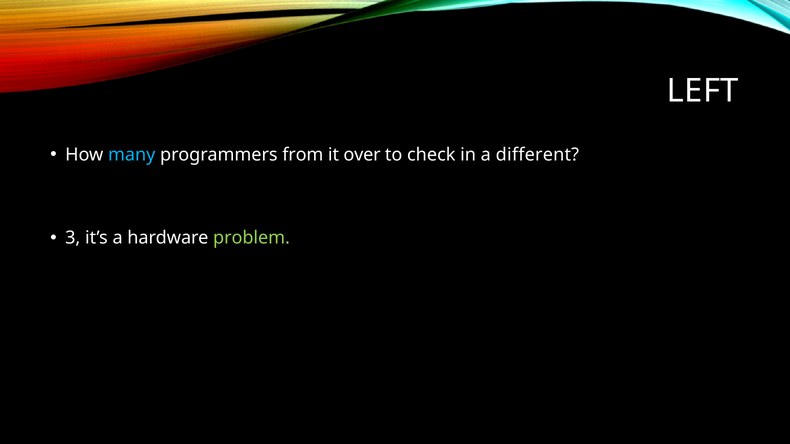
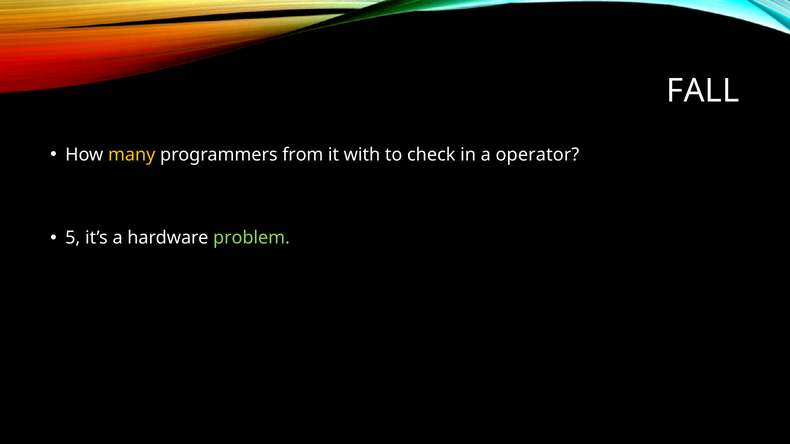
LEFT: LEFT -> FALL (703, 91)
many colour: light blue -> yellow (132, 155)
over: over -> with (362, 155)
different: different -> operator (537, 155)
3: 3 -> 5 (73, 238)
